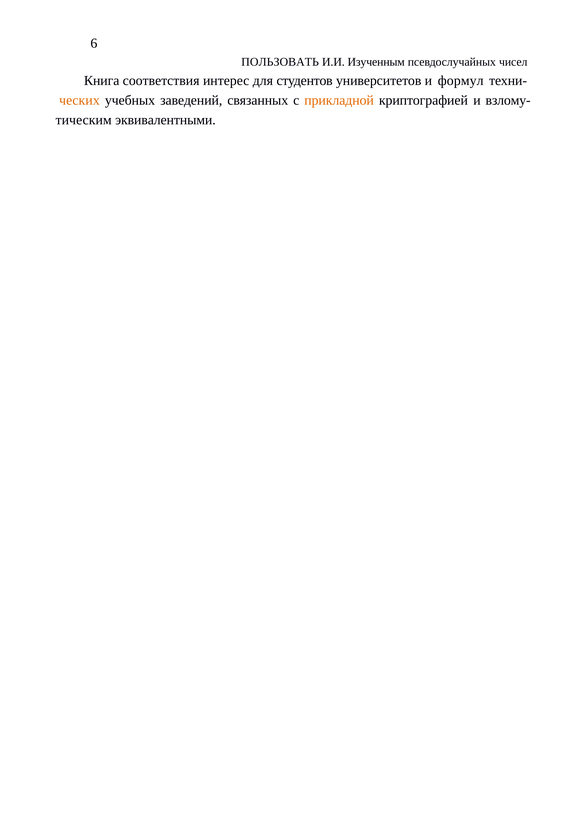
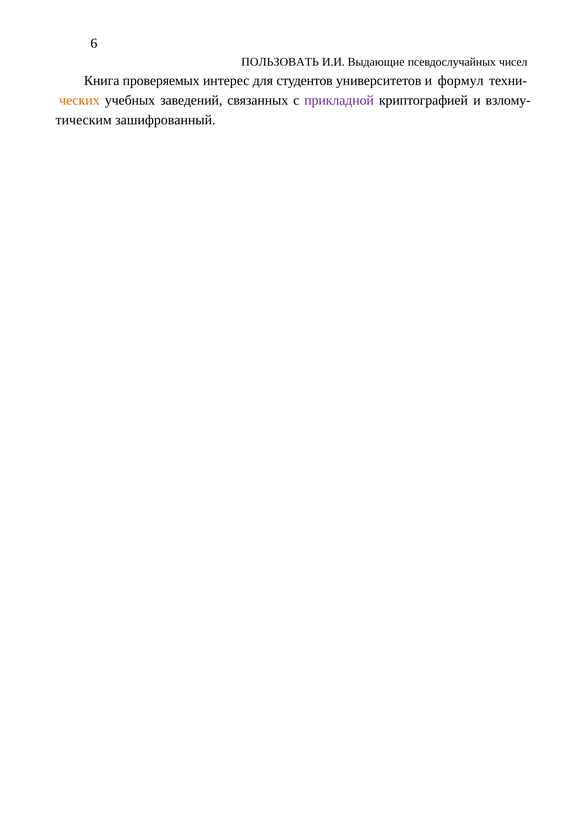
Изученным: Изученным -> Выдающие (376, 62)
соответствия: соответствия -> проверяемых (161, 80)
прикладной colour: orange -> purple (339, 100)
эквивалентными: эквивалентными -> зашифрованный (165, 120)
